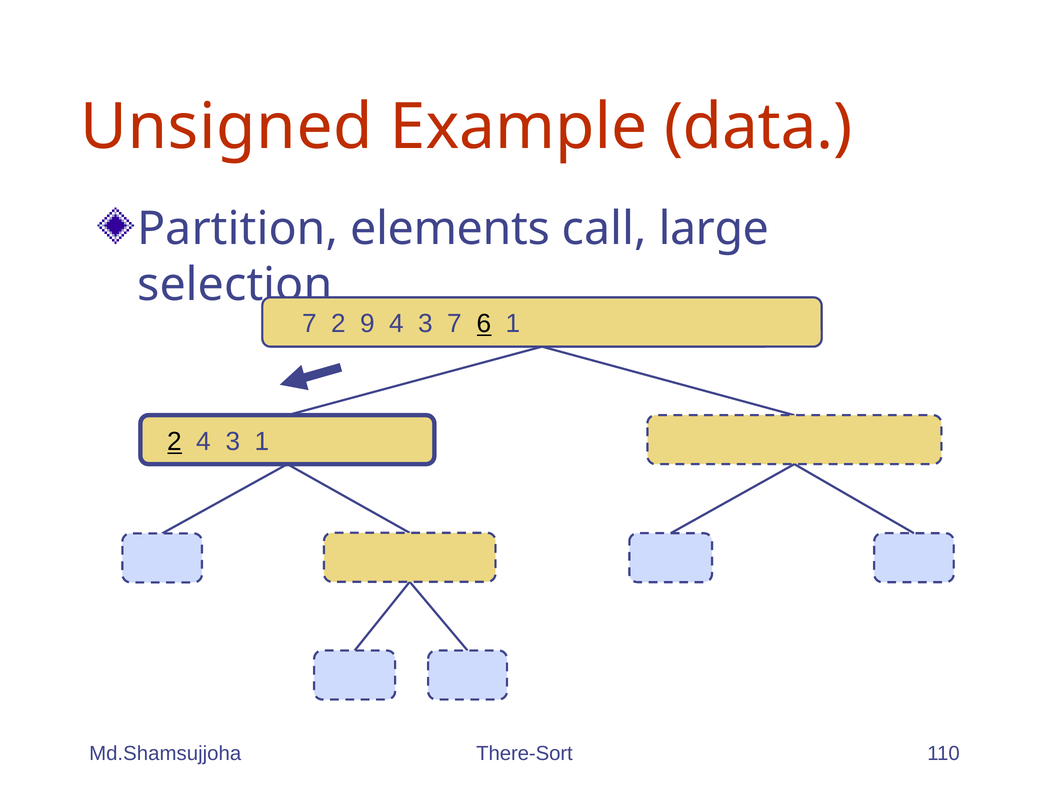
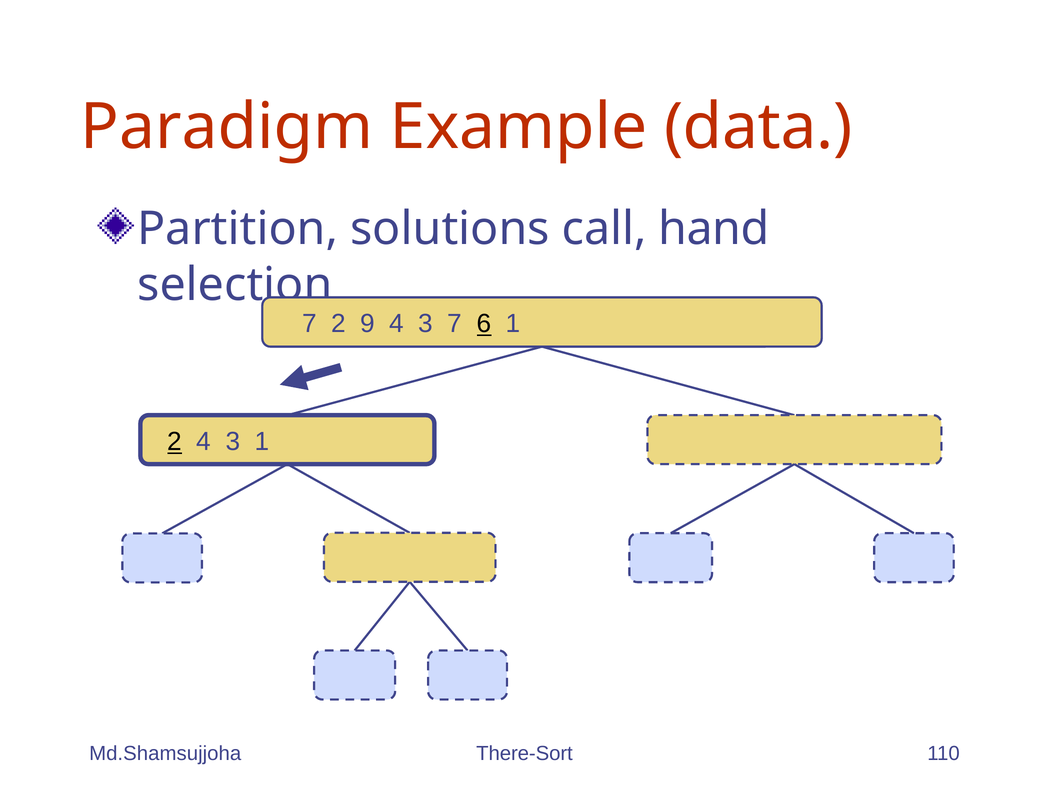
Unsigned: Unsigned -> Paradigm (227, 127)
elements: elements -> solutions (450, 229)
large: large -> hand (714, 229)
